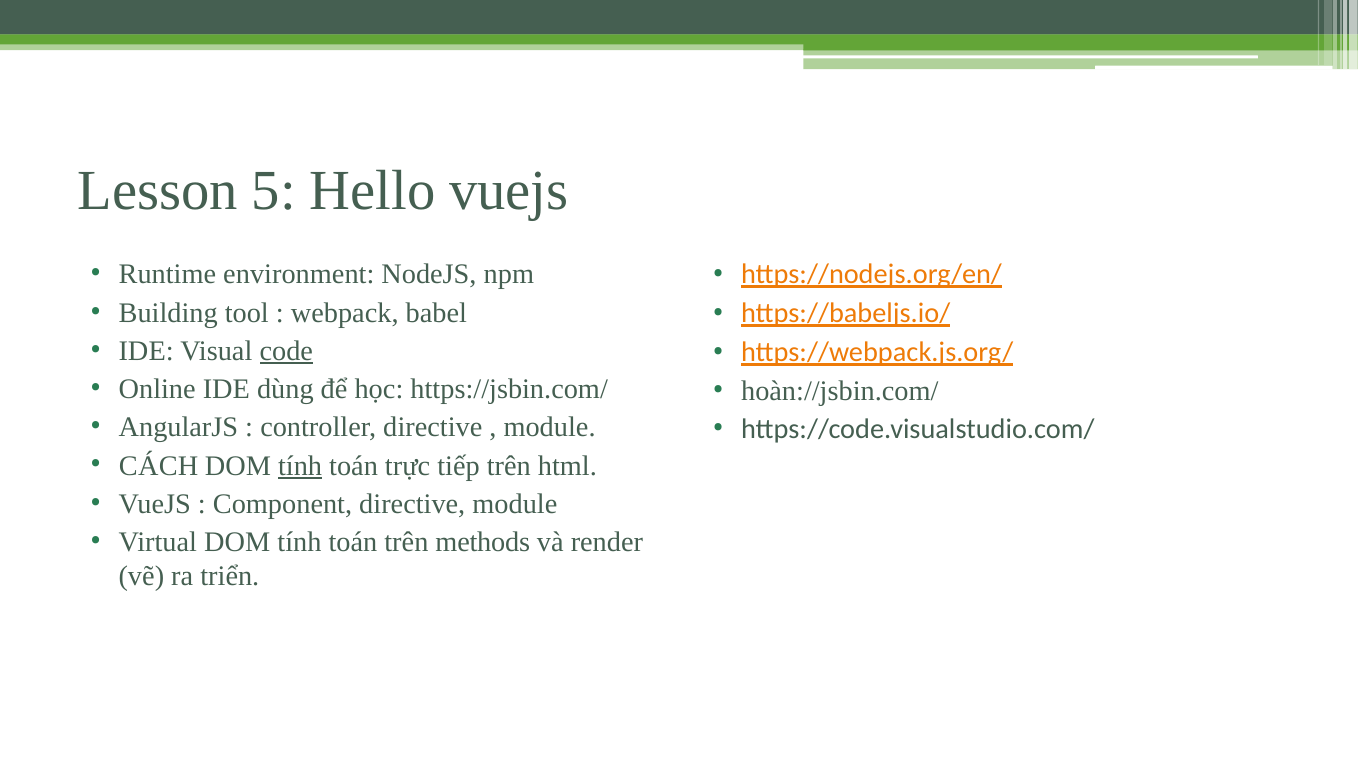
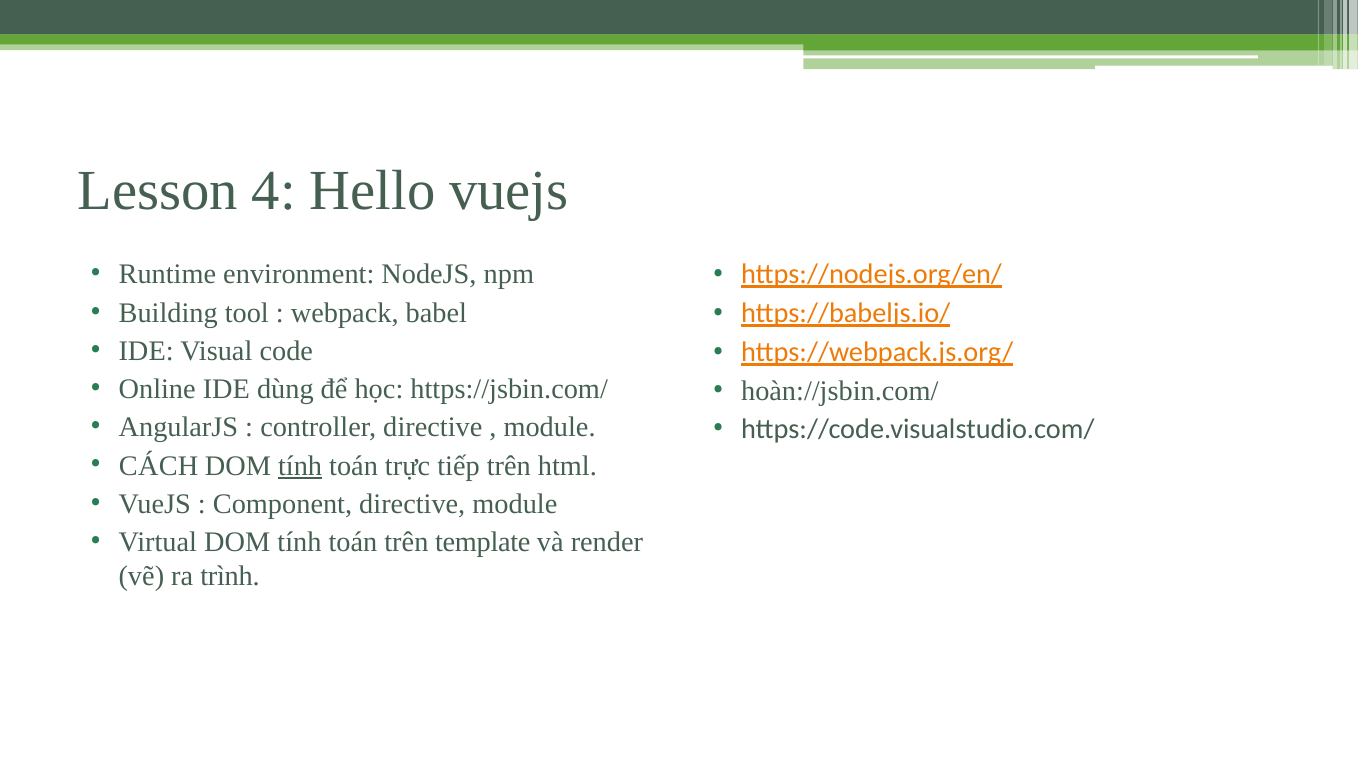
5: 5 -> 4 (274, 191)
code underline: present -> none (286, 351)
methods: methods -> template (483, 542)
triển: triển -> trình (230, 576)
